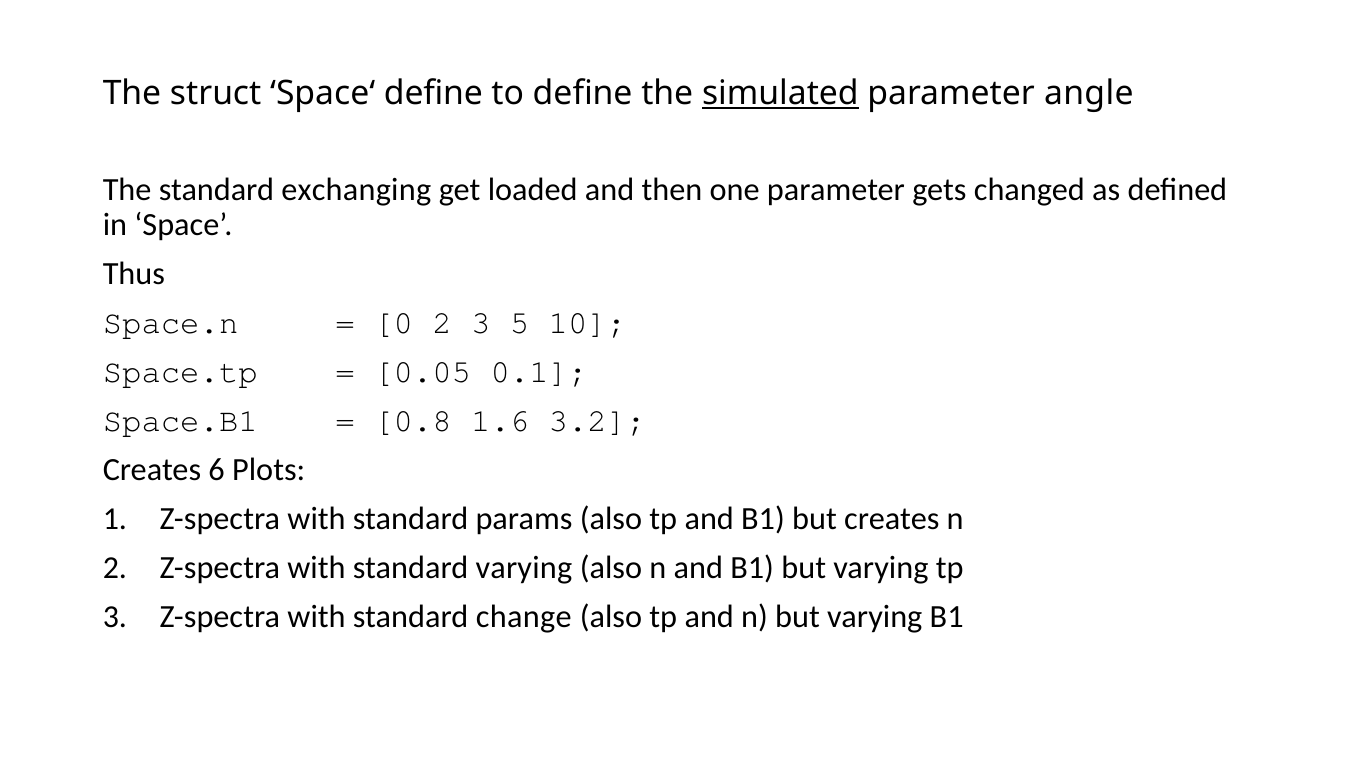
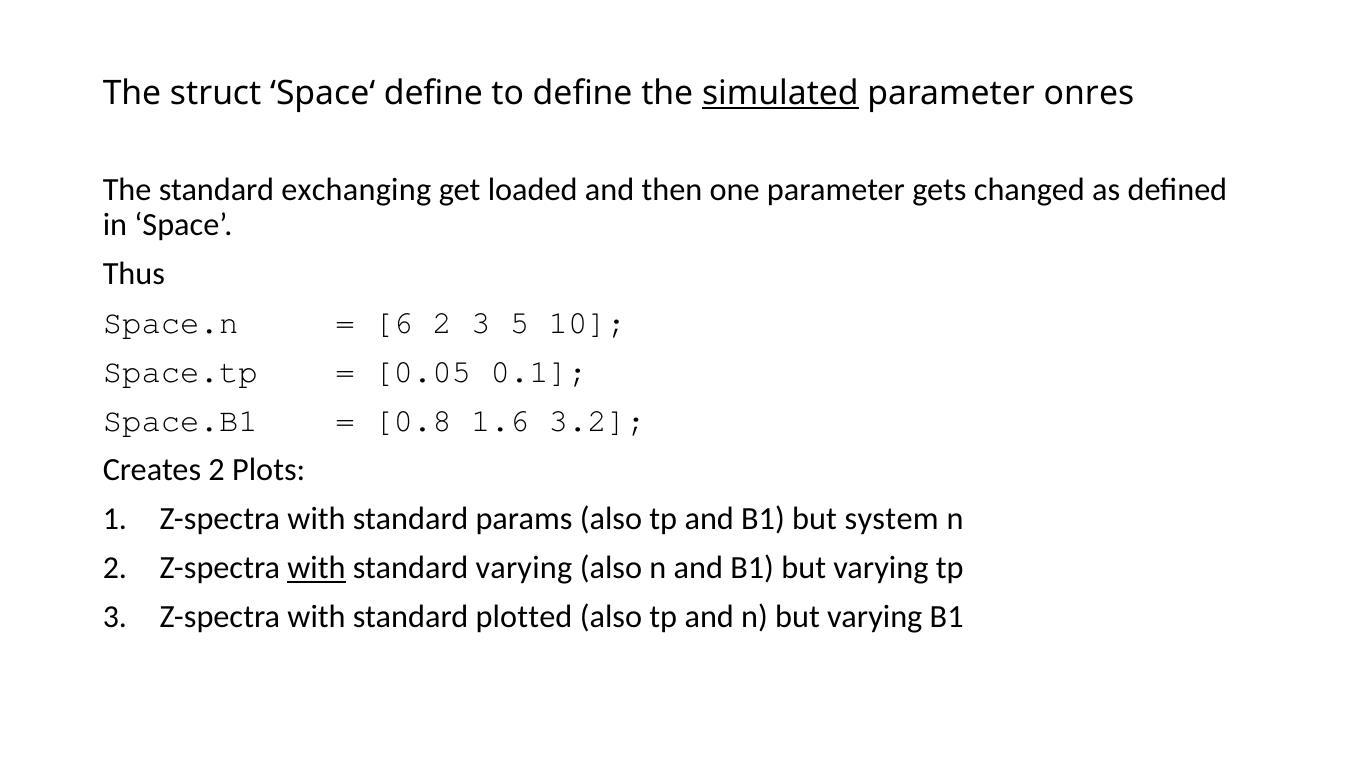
angle: angle -> onres (1089, 93)
0: 0 -> 6 (394, 323)
Creates 6: 6 -> 2 (217, 470)
but creates: creates -> system (892, 518)
with underline: none -> present (316, 567)
change: change -> plotted (524, 616)
